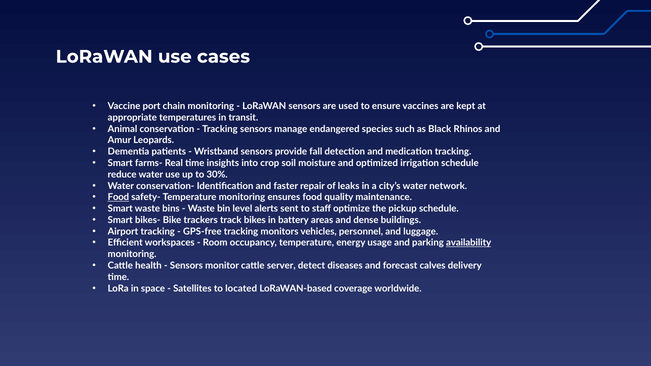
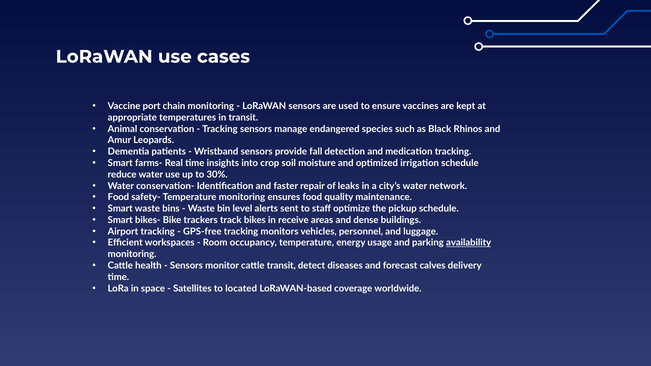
Food underline: present -> none (118, 197)
battery: battery -> receive (293, 220)
cattle server: server -> transit (281, 266)
